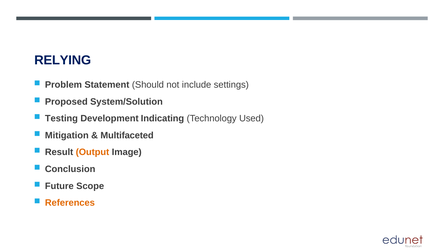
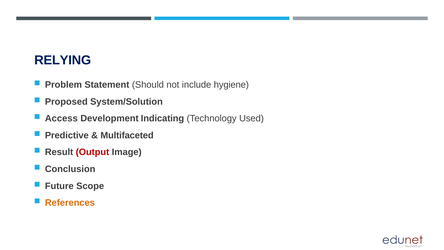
settings: settings -> hygiene (231, 85)
Testing: Testing -> Access (61, 118)
Mitigation: Mitigation -> Predictive (67, 135)
Output colour: orange -> red (92, 152)
